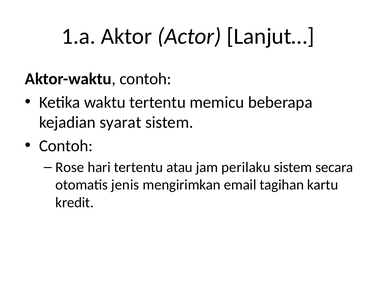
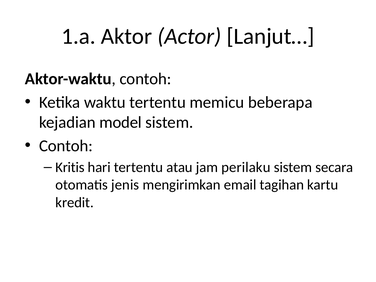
syarat: syarat -> model (121, 122)
Rose: Rose -> Kritis (70, 167)
